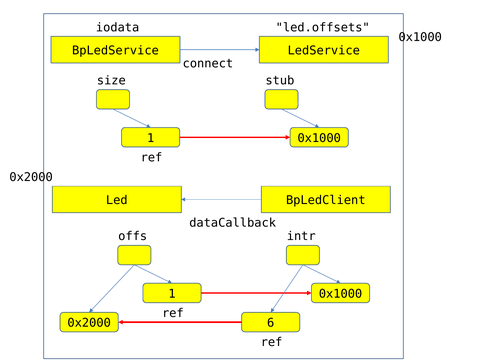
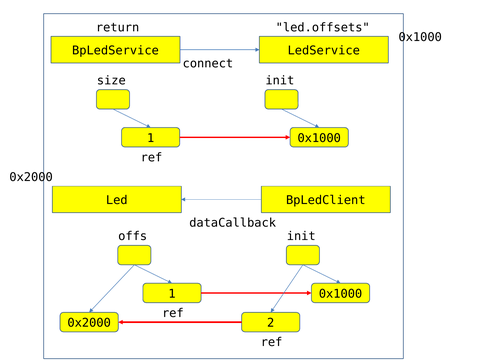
iodata: iodata -> return (118, 27)
stub: stub -> init (280, 81)
intr: intr -> init (301, 236)
6: 6 -> 2 (271, 323)
